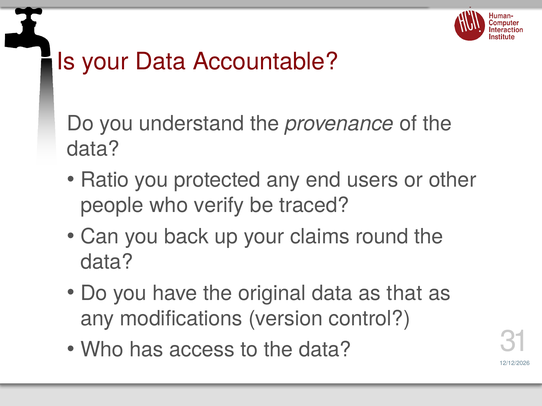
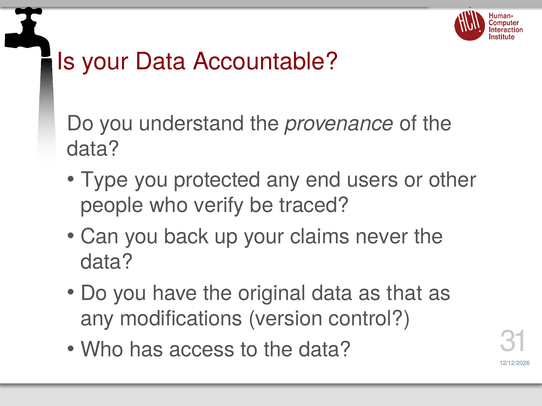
Ratio: Ratio -> Type (104, 180)
round: round -> never (382, 237)
